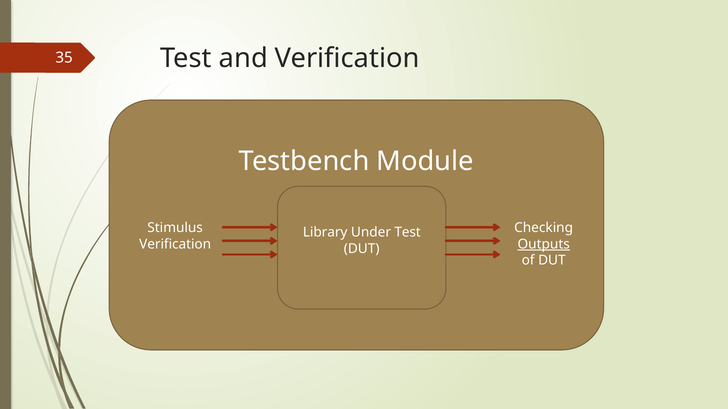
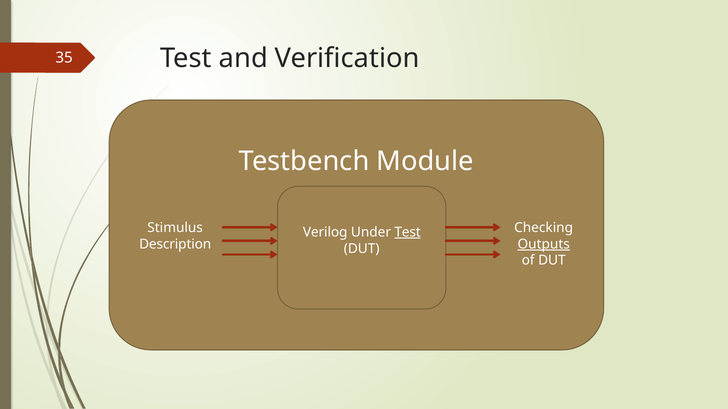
Library: Library -> Verilog (325, 233)
Test underline: none -> present (408, 233)
Verification: Verification -> Description (175, 244)
